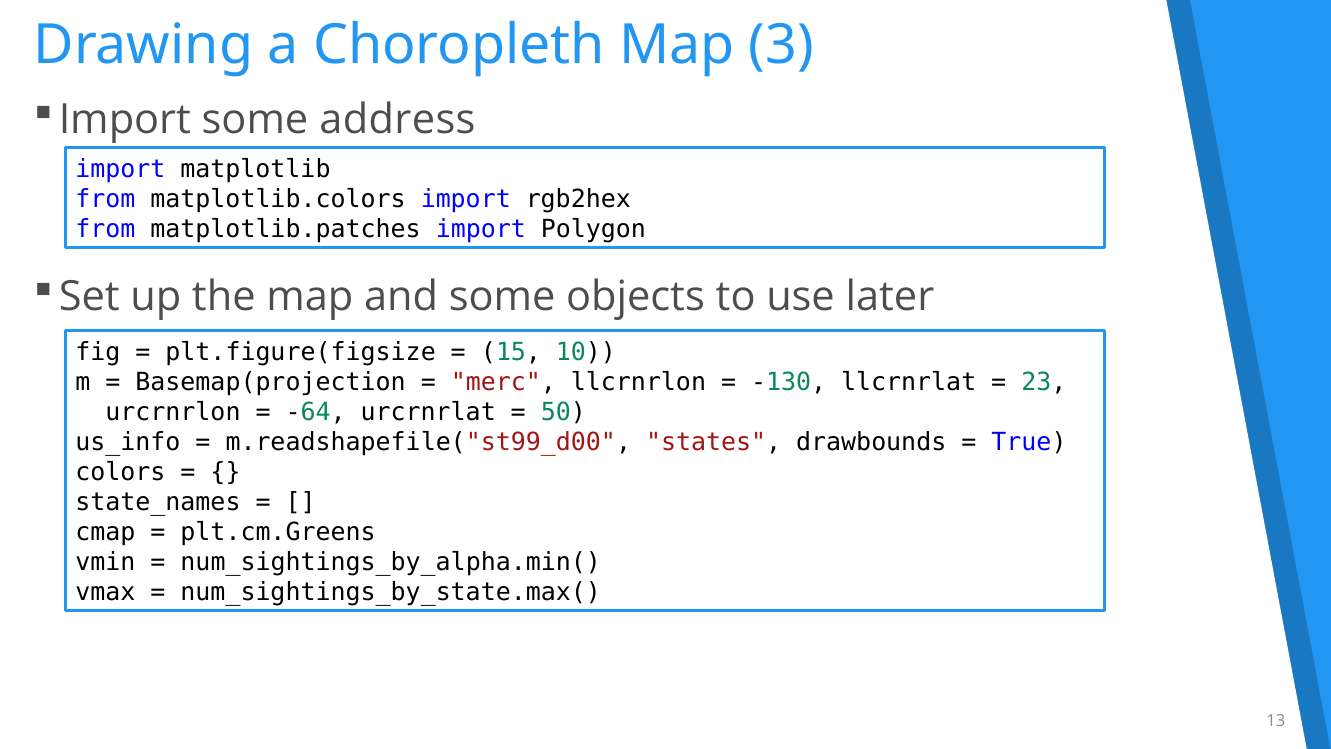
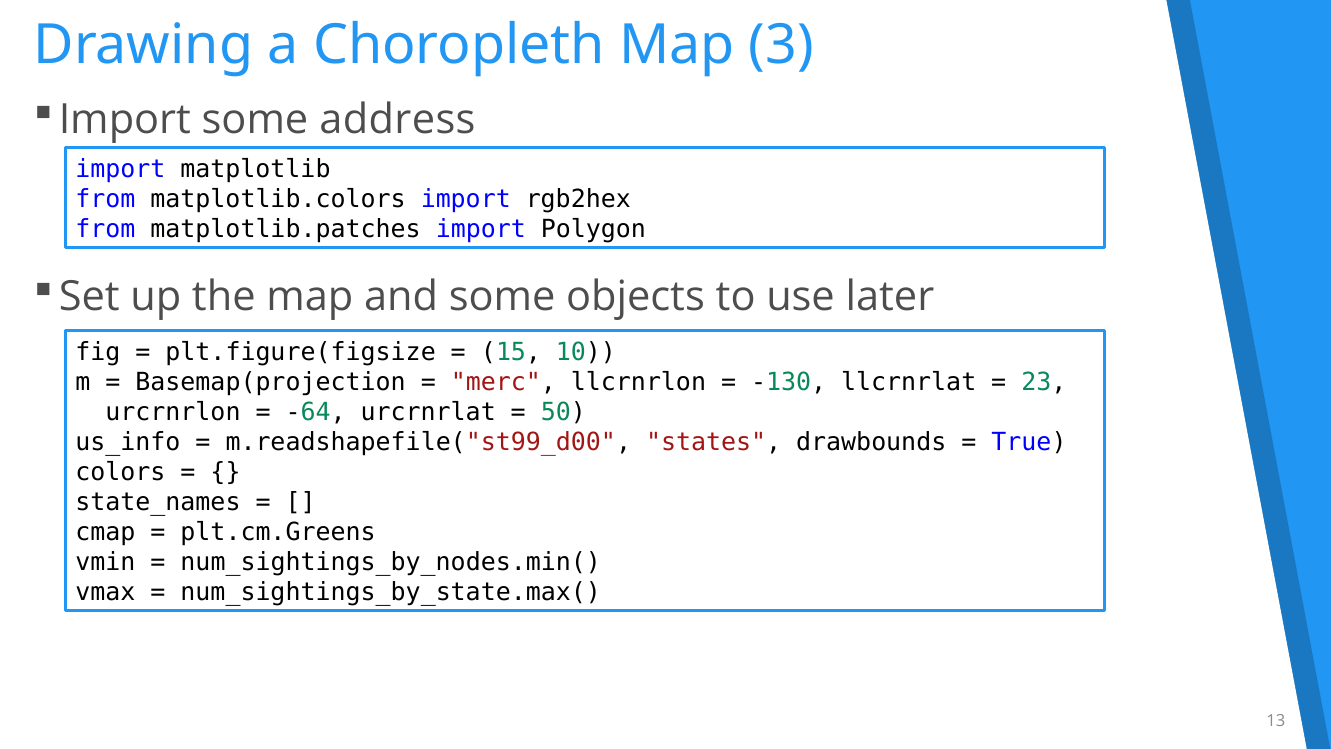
num_sightings_by_alpha.min(: num_sightings_by_alpha.min( -> num_sightings_by_nodes.min( (391, 562)
